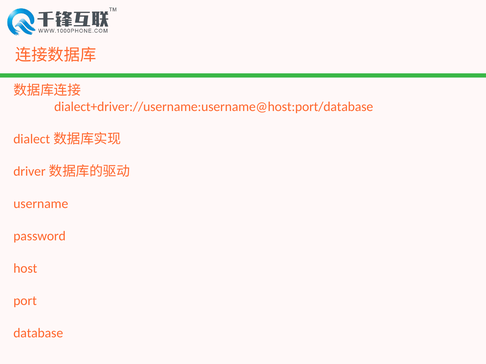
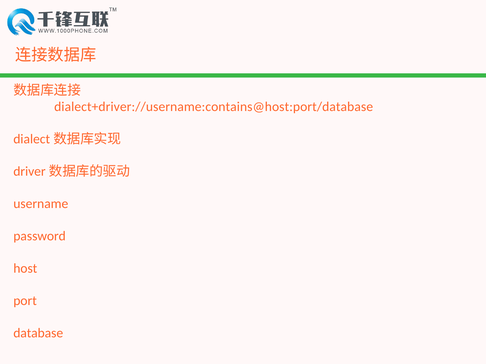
dialect+driver://username:username@host:port/database: dialect+driver://username:username@host:port/database -> dialect+driver://username:contains@host:port/database (214, 107)
